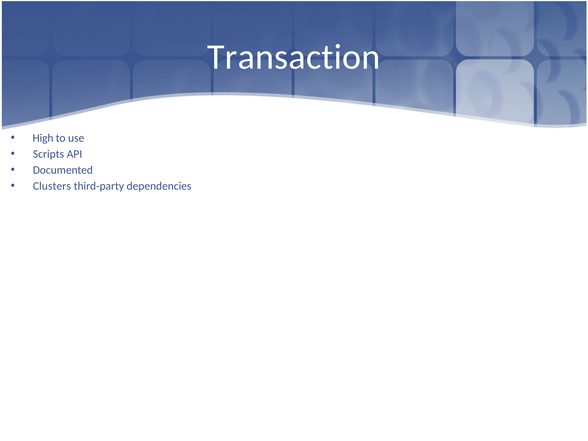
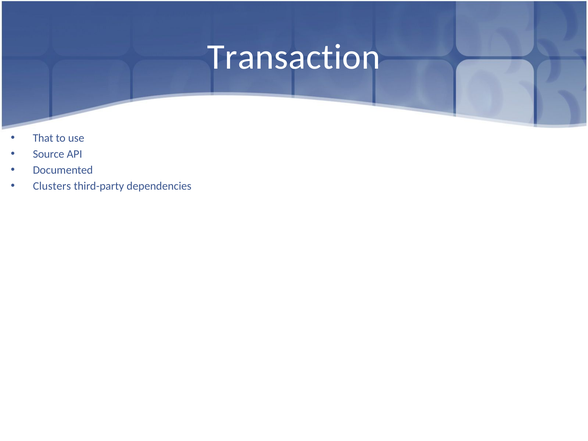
High: High -> That (43, 138)
Scripts: Scripts -> Source (49, 154)
